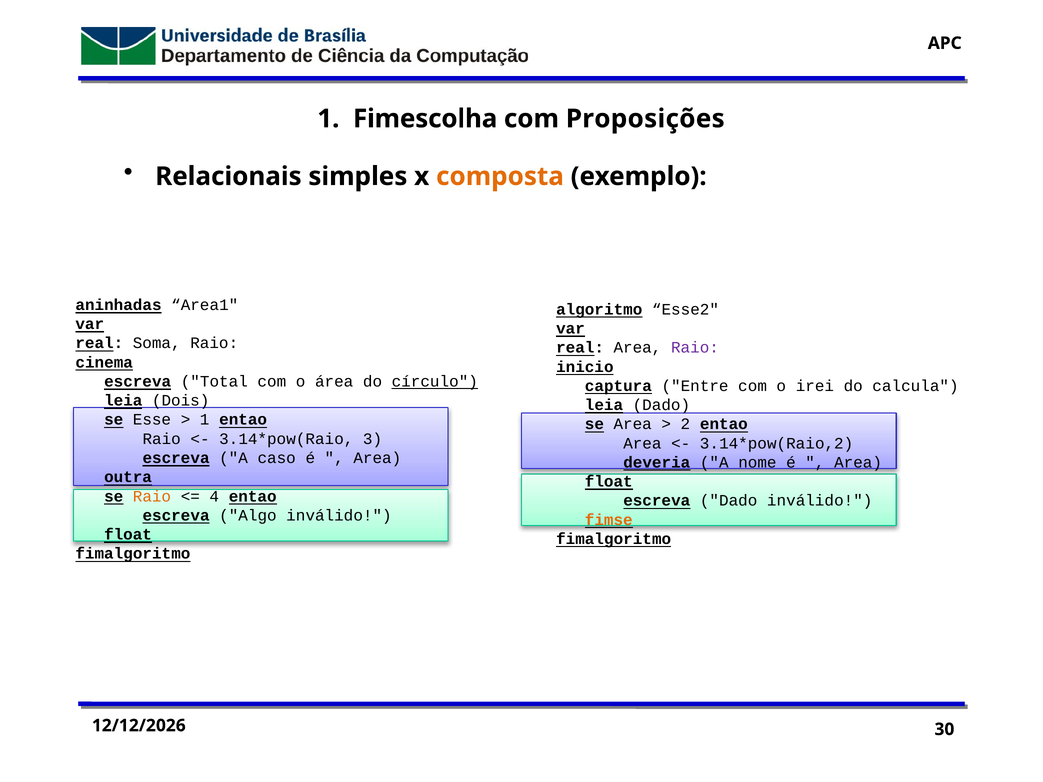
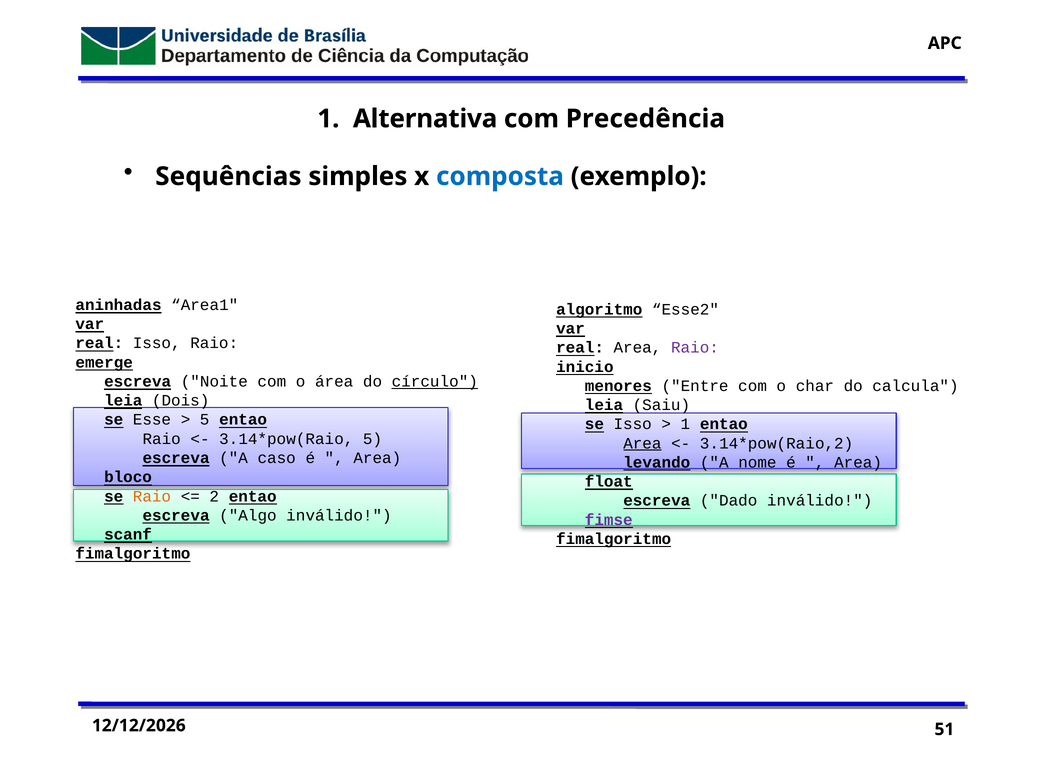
Fimescolha: Fimescolha -> Alternativa (425, 119)
Proposições: Proposições -> Precedência (645, 119)
Relacionais: Relacionais -> Sequências (228, 176)
composta colour: orange -> blue (500, 176)
real Soma: Soma -> Isso (157, 343)
cinema: cinema -> emerge (104, 362)
Total: Total -> Noite (214, 382)
captura: captura -> menores (618, 386)
irei: irei -> char (815, 386)
leia Dado: Dado -> Saiu (661, 405)
1: 1 -> 5 (205, 420)
se Area: Area -> Isso (633, 424)
2: 2 -> 1 (685, 424)
3: 3 -> 5 (373, 439)
Area underline: none -> present (642, 443)
deveria: deveria -> levando (657, 463)
outra: outra -> bloco (128, 477)
4: 4 -> 2 (214, 496)
fimse colour: orange -> purple (609, 520)
float: float -> scanf (128, 535)
30: 30 -> 51 (944, 730)
